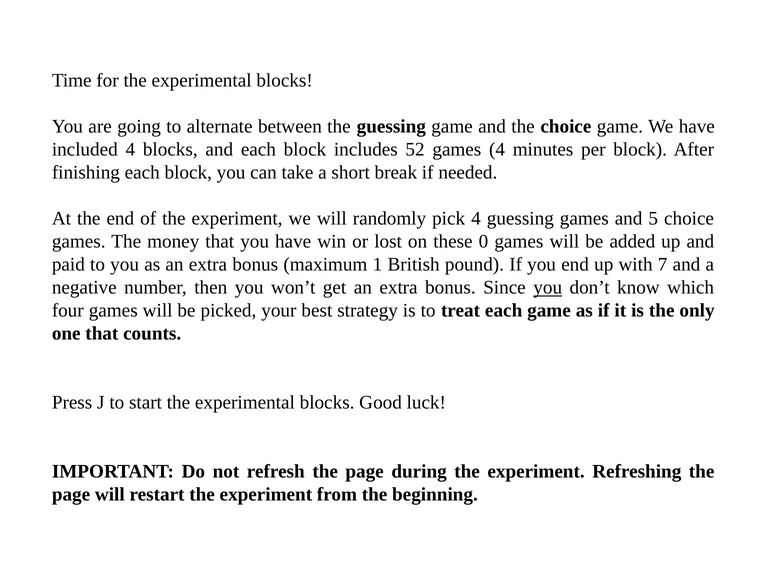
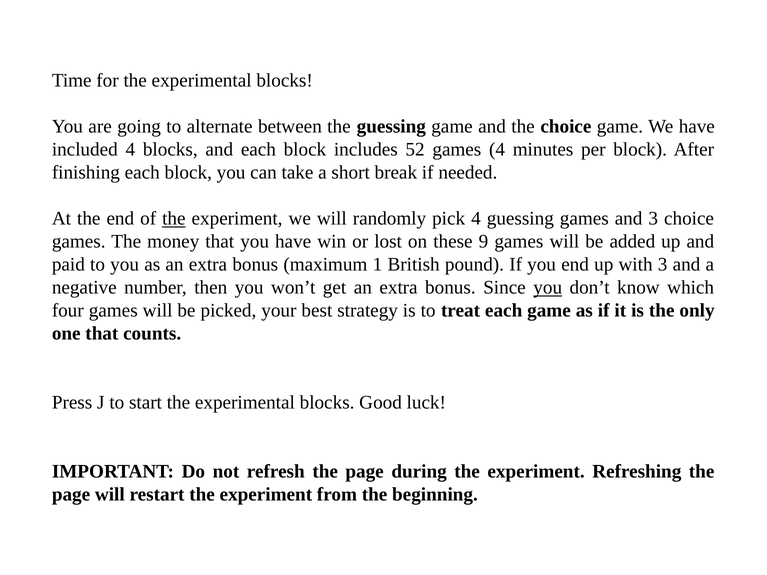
the underline: none -> present (174, 219)
and 5: 5 -> 3 (653, 219)
0: 0 -> 9 (483, 242)
with 7: 7 -> 3 (663, 265)
